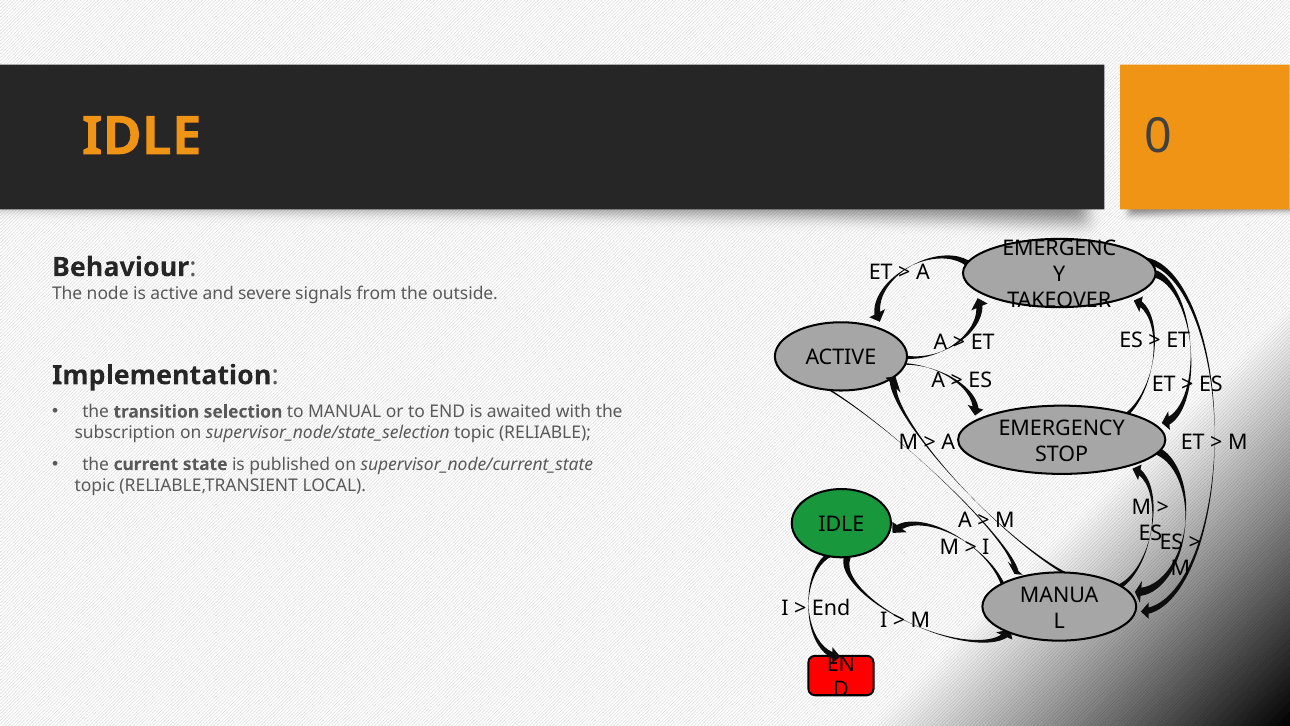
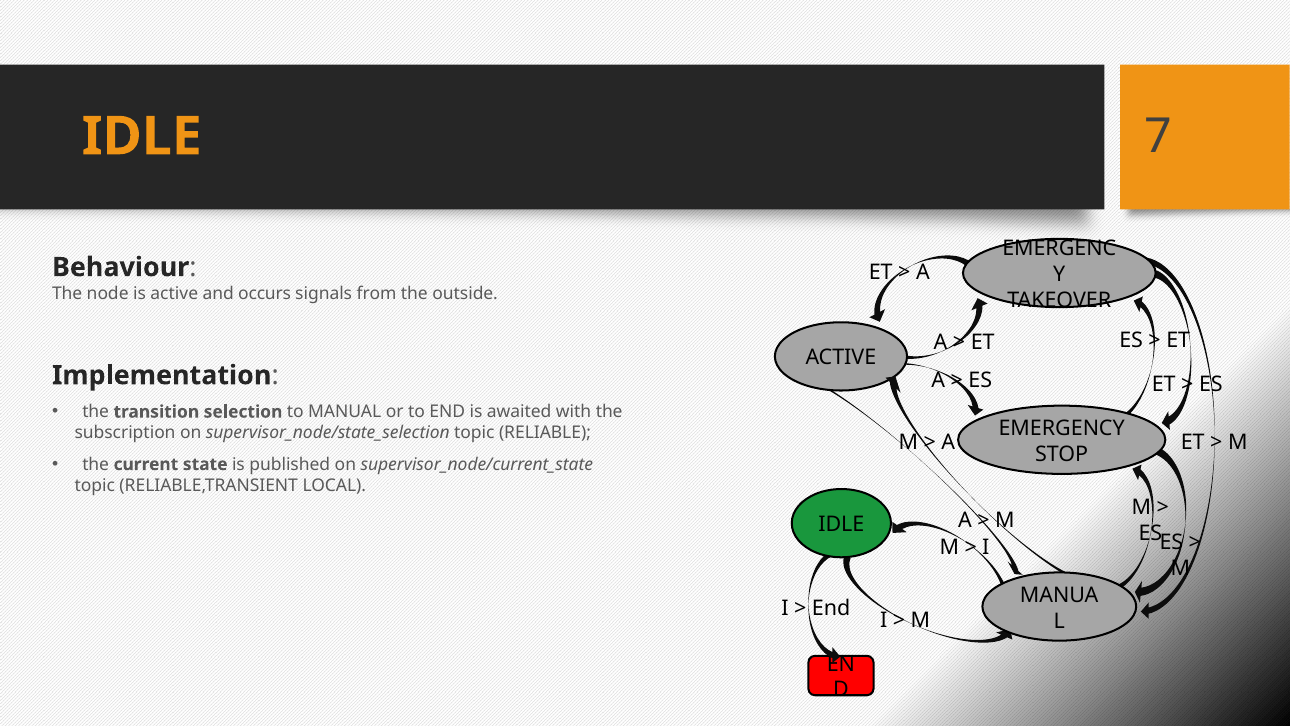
0: 0 -> 7 (1159, 137)
severe: severe -> occurs (265, 293)
